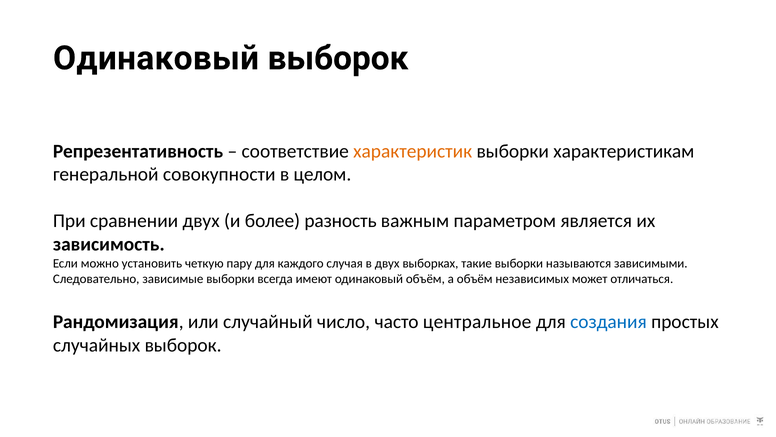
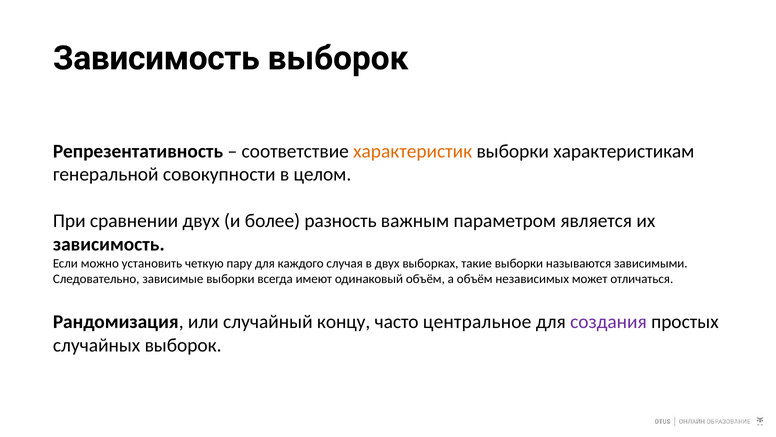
Одинаковый: Одинаковый -> Зависимость (156, 58)
число: число -> концу (344, 322)
создания colour: blue -> purple (608, 322)
